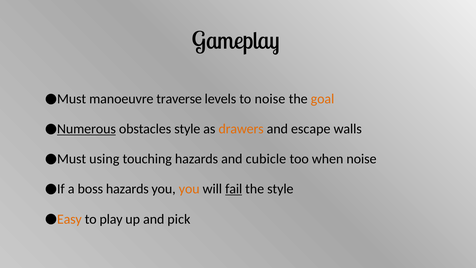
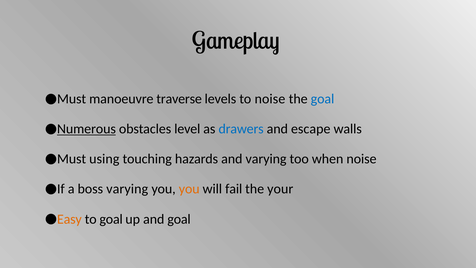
goal colour: orange -> blue (323, 99)
obstacles style: style -> level (187, 129)
drawers colour: orange -> blue (241, 129)
and cubicle: cubicle -> varying (266, 159)
boss hazards: hazards -> varying (127, 189)
fail underline: present -> none (234, 189)
the style: style -> your (280, 189)
to play: play -> goal (111, 219)
and pick: pick -> goal (179, 219)
